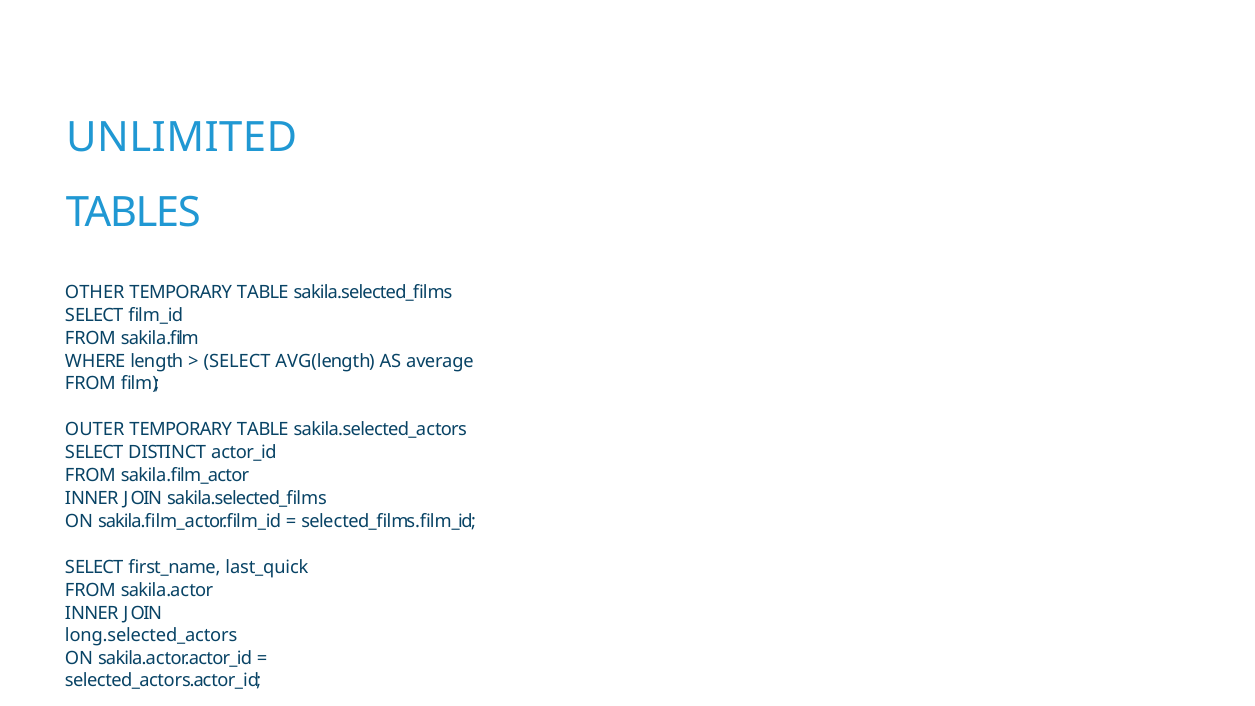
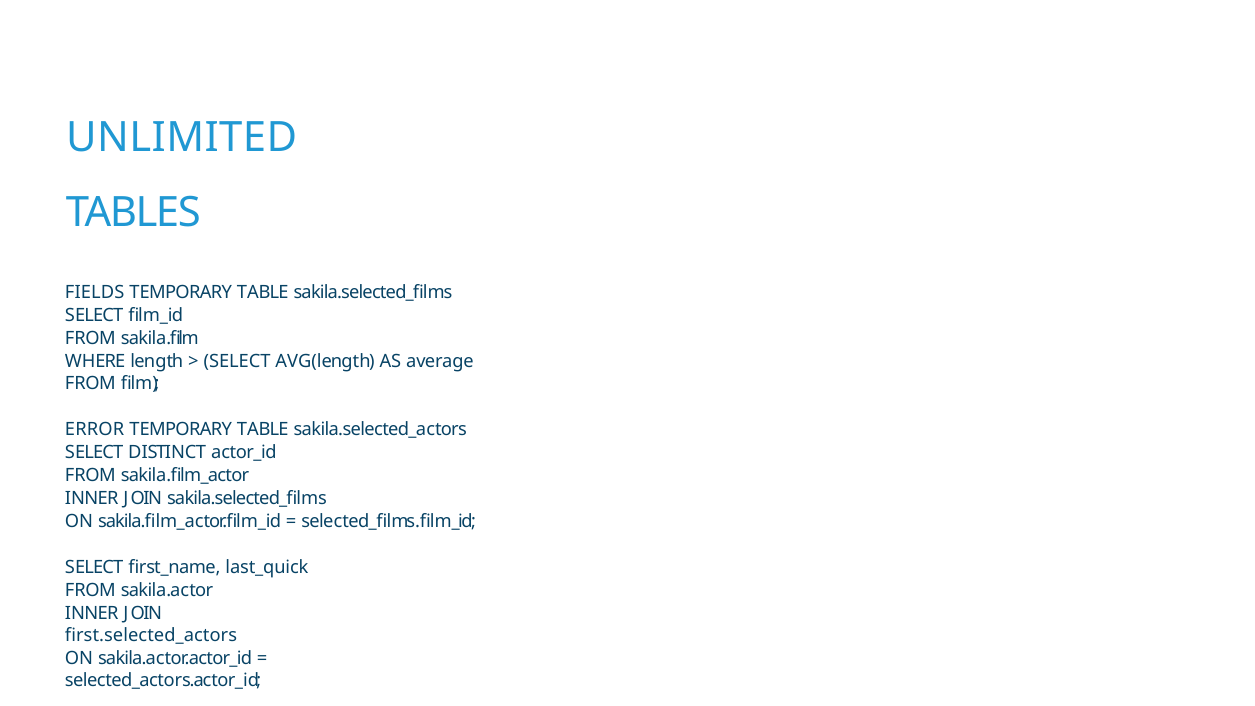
OTHER: OTHER -> FIELDS (95, 293)
OUTER: OUTER -> ERROR (95, 430)
long.selected_actors: long.selected_actors -> first.selected_actors (151, 635)
